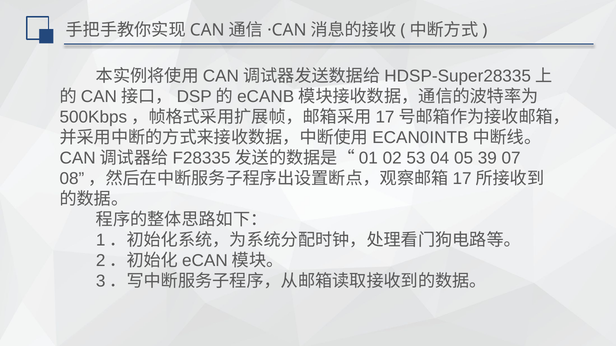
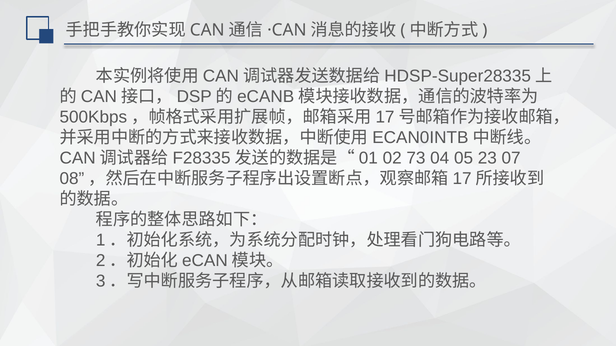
53: 53 -> 73 (416, 158)
39: 39 -> 23 (487, 158)
